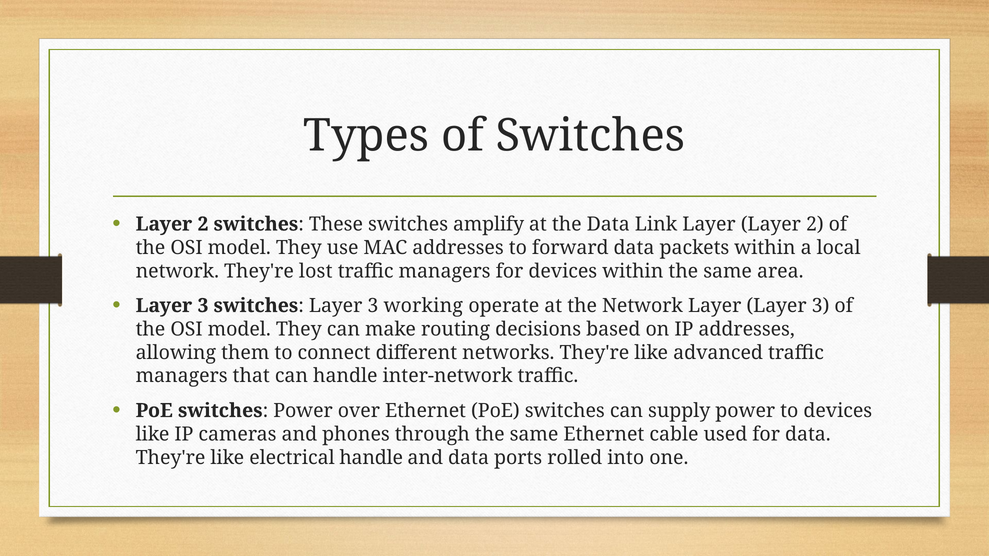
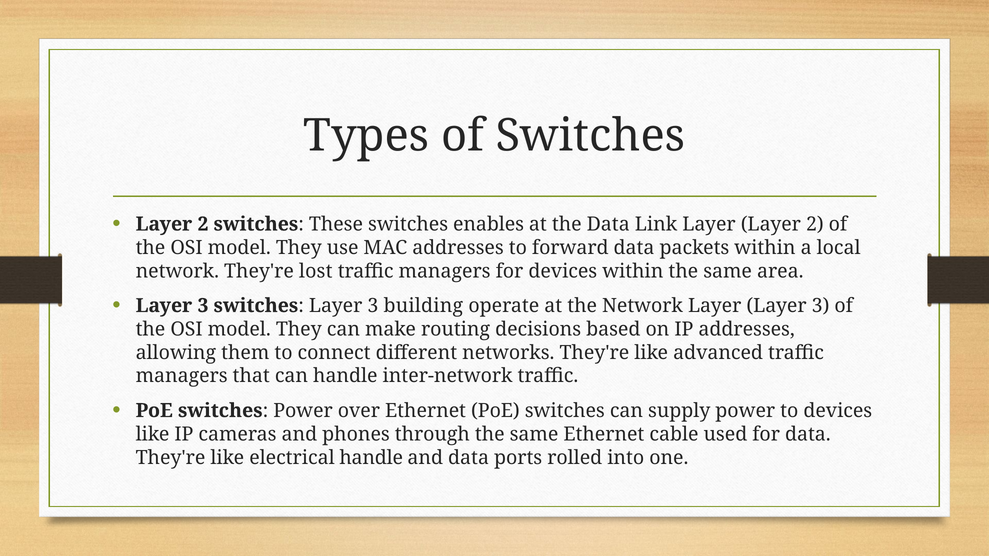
amplify: amplify -> enables (489, 224)
working: working -> building (423, 306)
